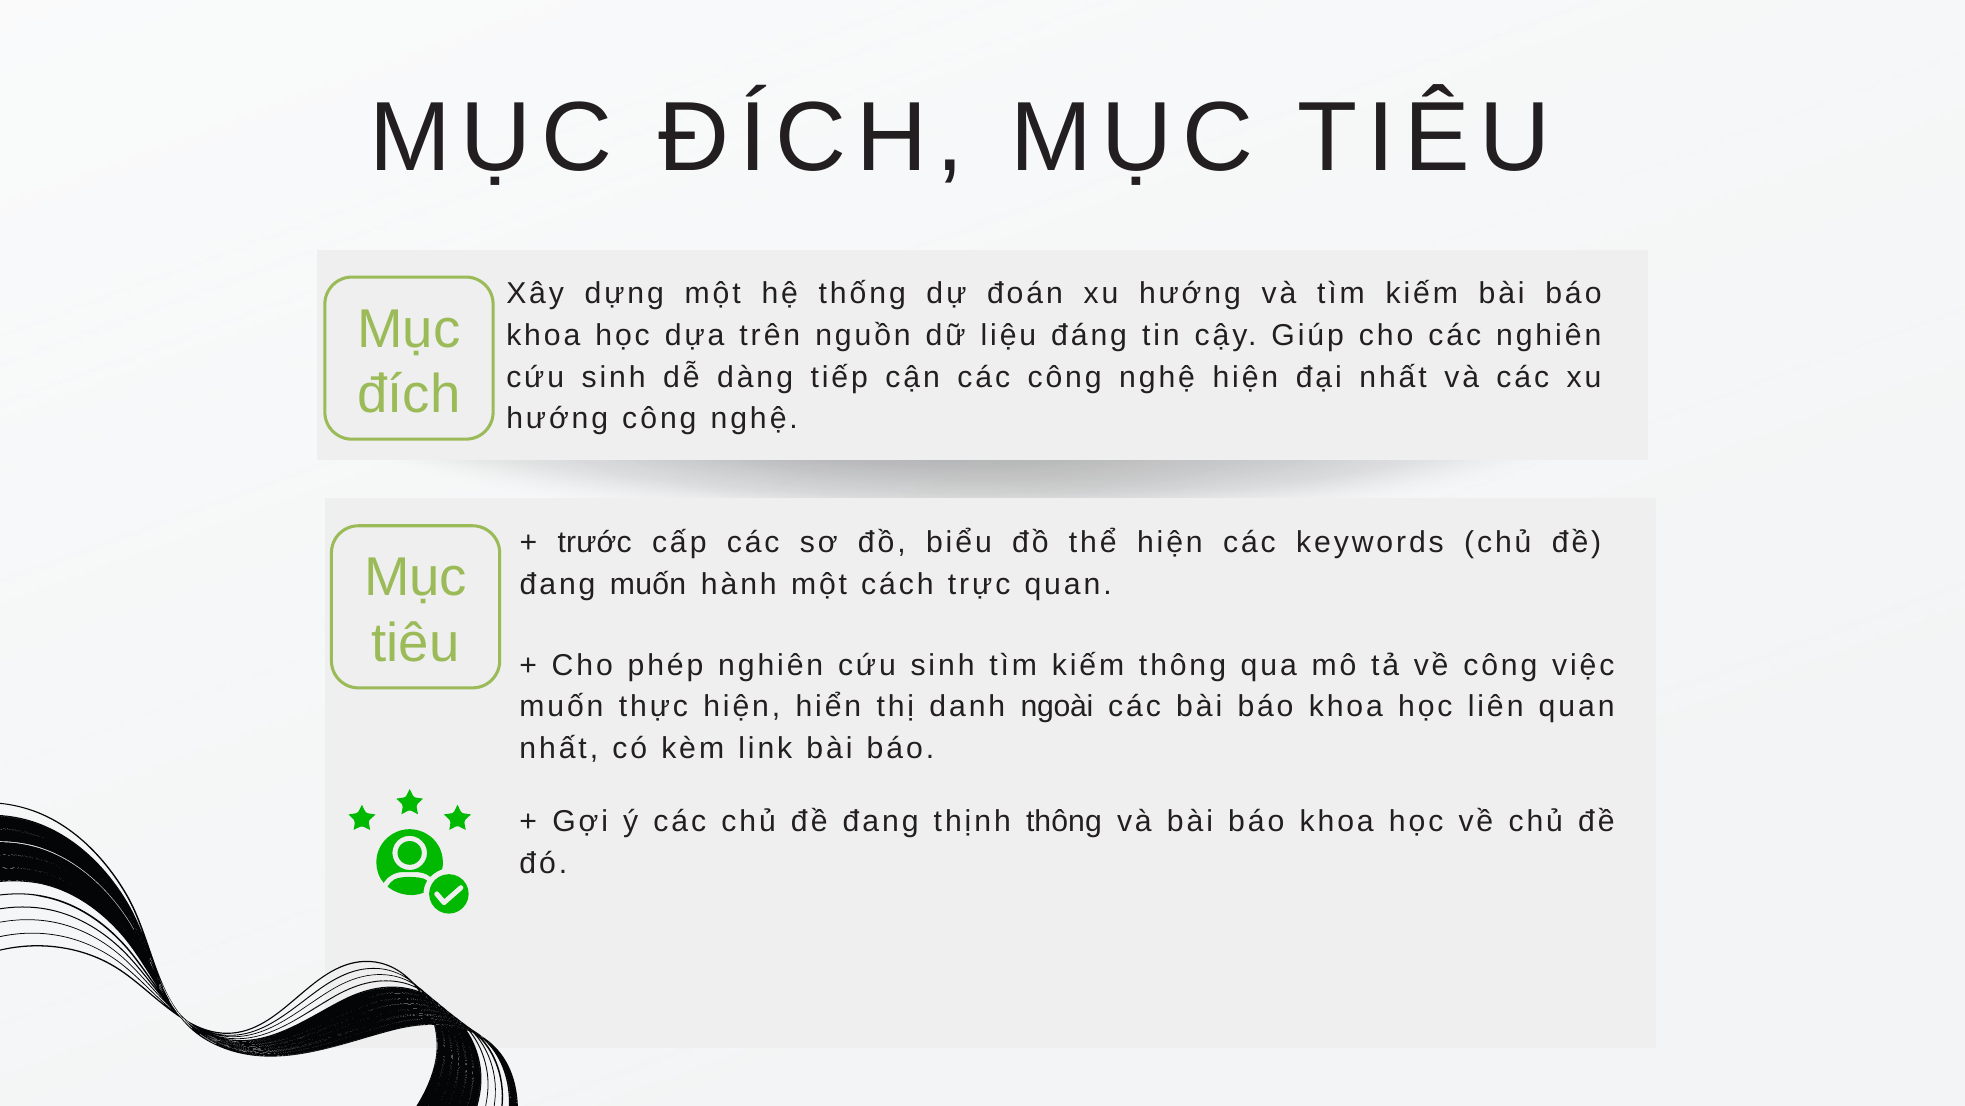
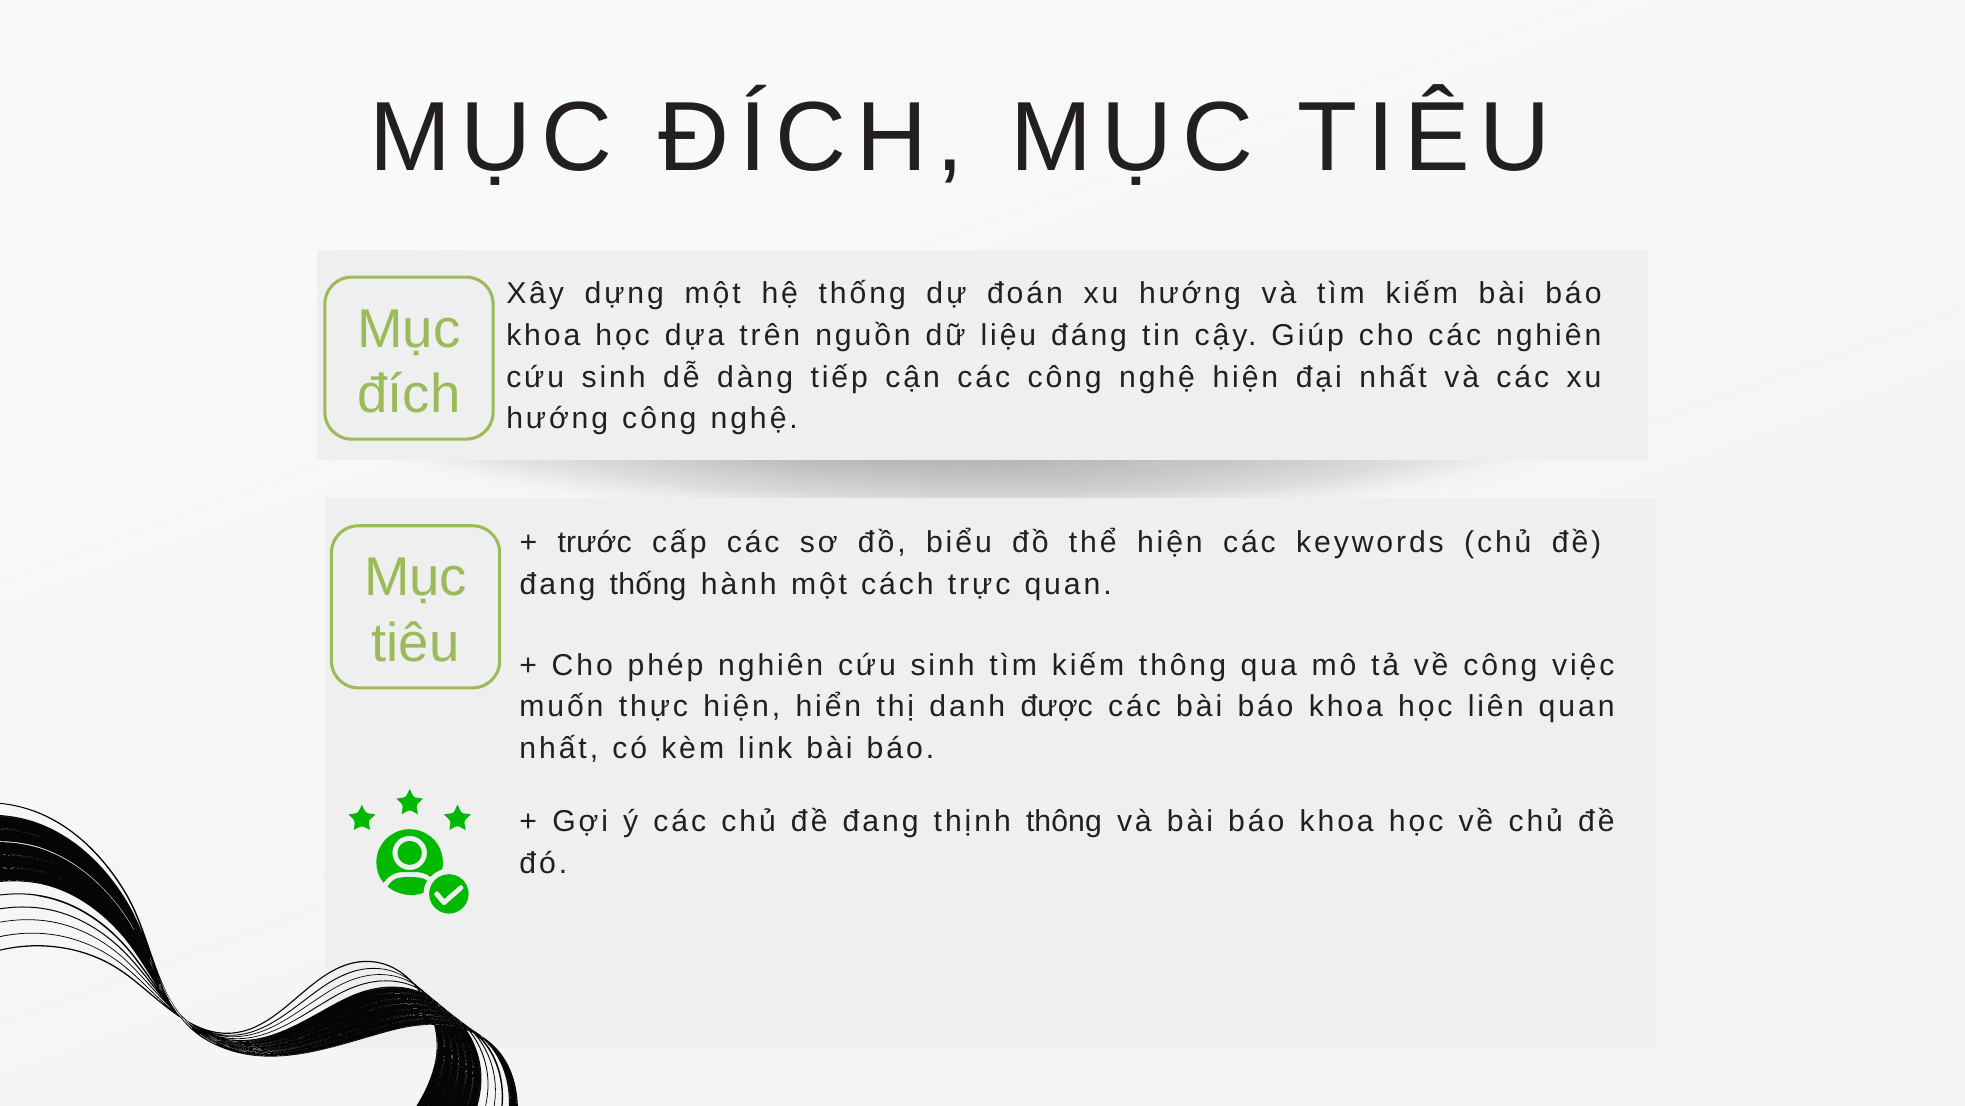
đang muốn: muốn -> thống (648, 584)
ngoài: ngoài -> được (1057, 707)
